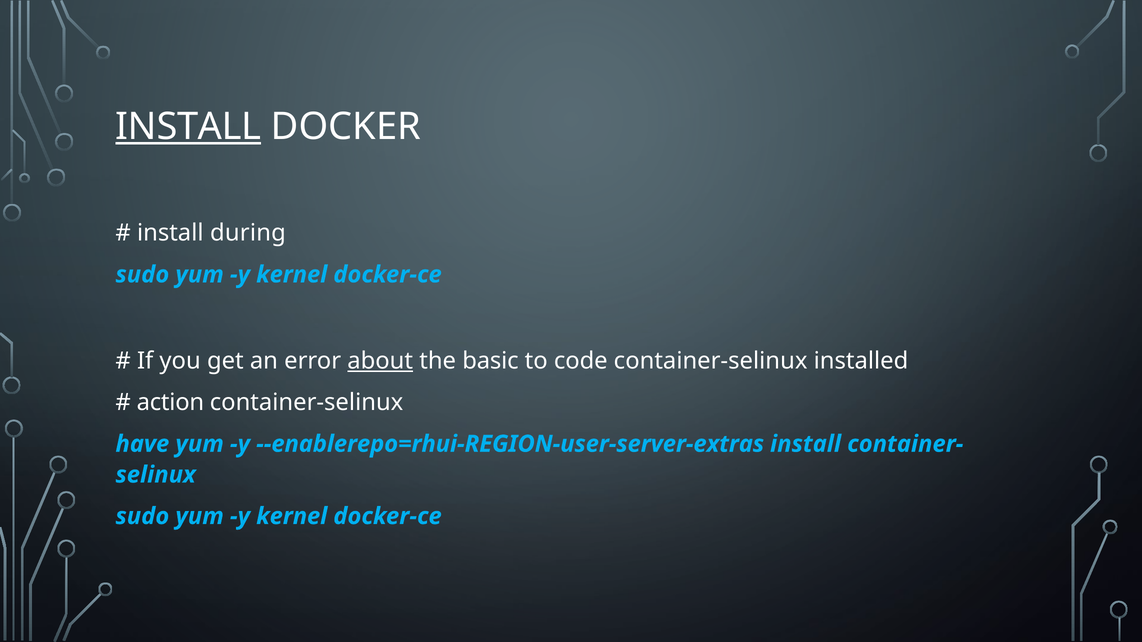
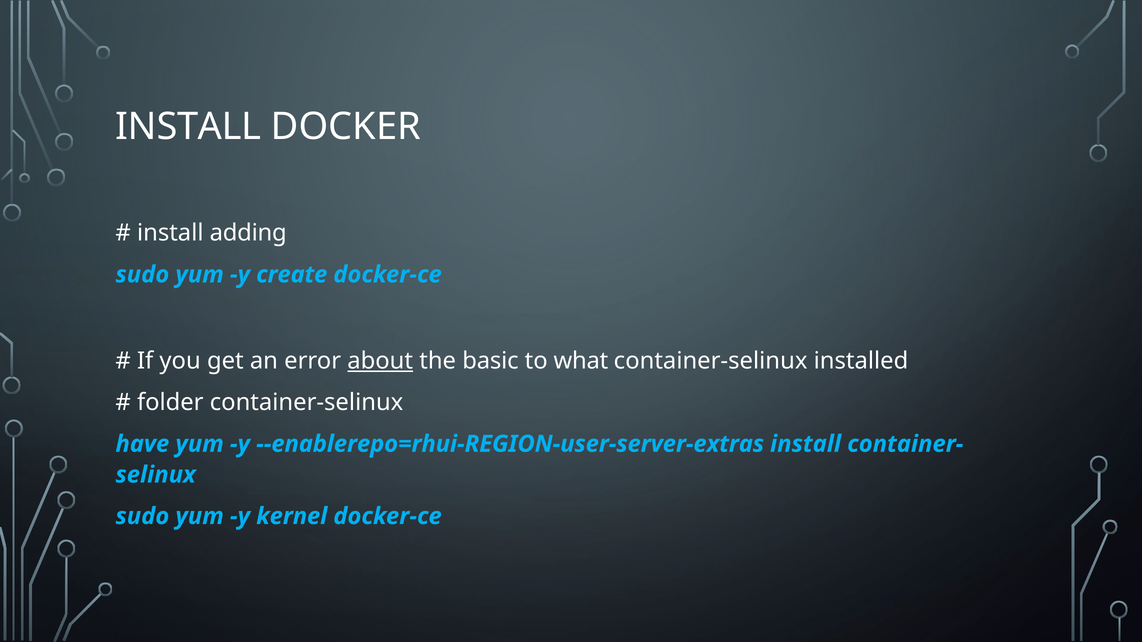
INSTALL underline: present -> none (188, 127)
during: during -> adding (248, 233)
kernel: kernel -> create (292, 275)
code: code -> what (581, 361)
action: action -> folder (170, 403)
